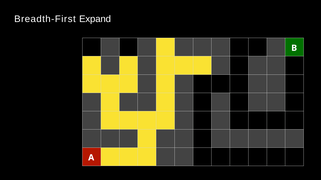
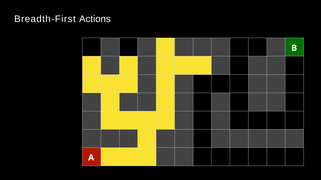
Expand: Expand -> Actions (95, 19)
